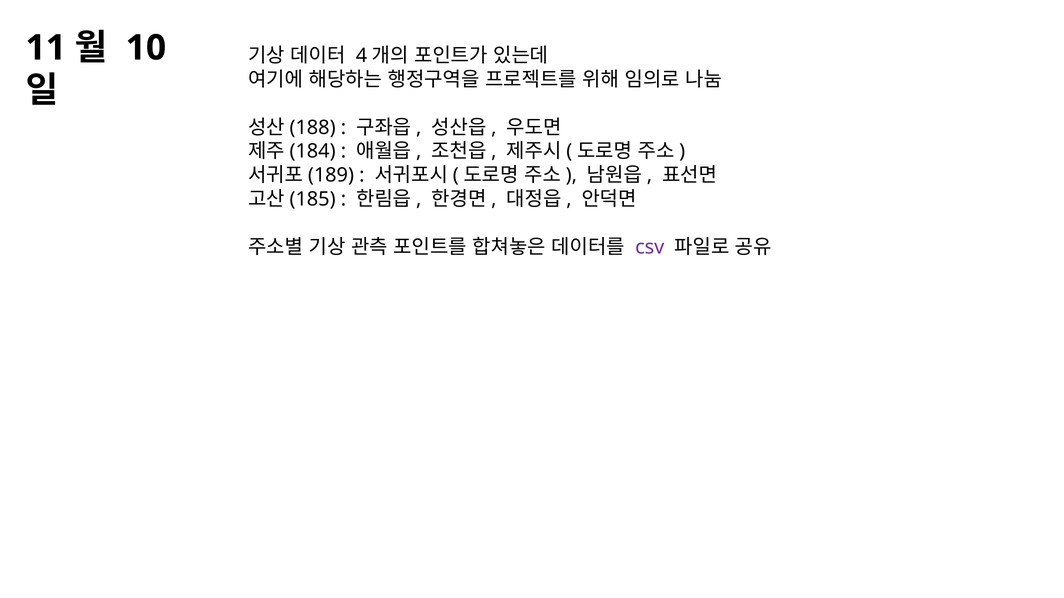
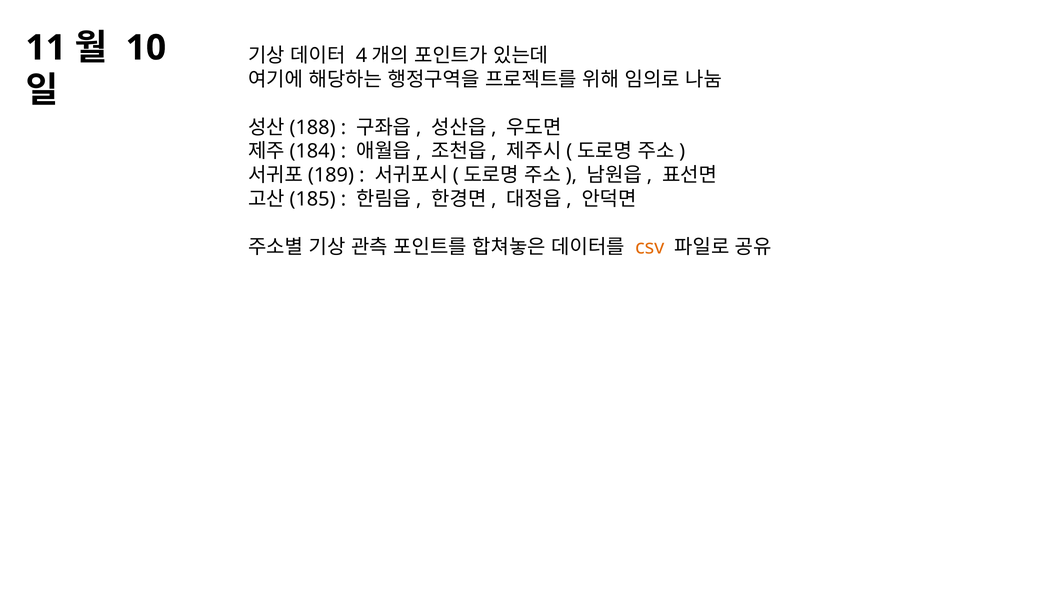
csv colour: purple -> orange (650, 247)
